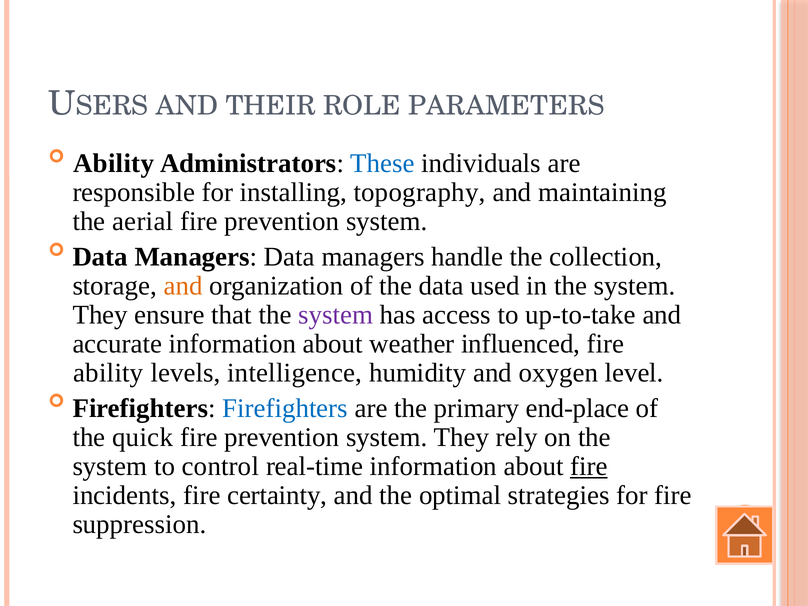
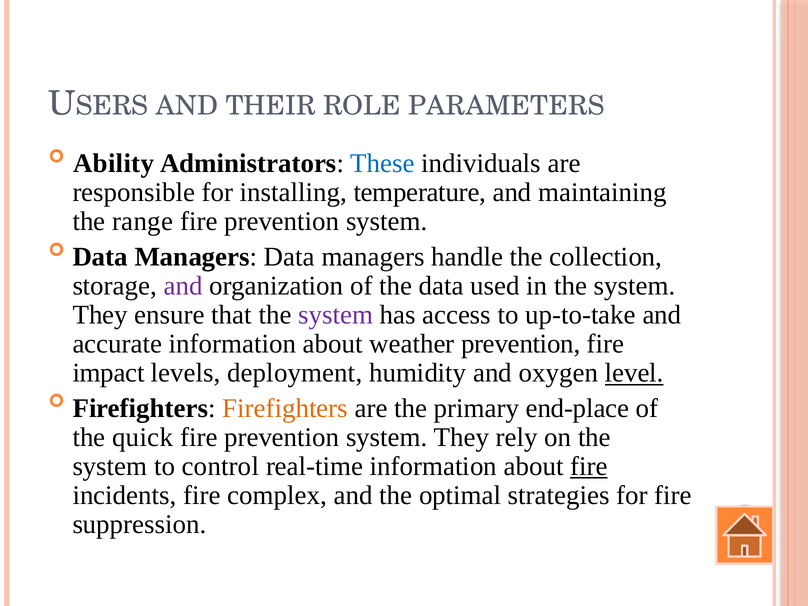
topography: topography -> temperature (420, 193)
aerial: aerial -> range (143, 222)
and colour: orange -> purple (183, 286)
weather influenced: influenced -> prevention (521, 344)
ability: ability -> impact (109, 373)
intelligence: intelligence -> deployment (295, 373)
level underline: none -> present (634, 373)
Firefighters colour: blue -> orange (285, 408)
certainty: certainty -> complex (277, 495)
